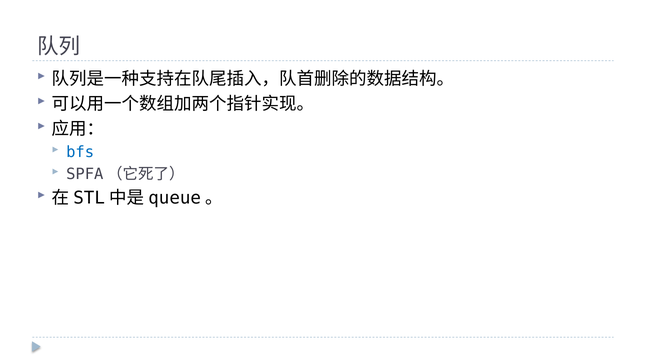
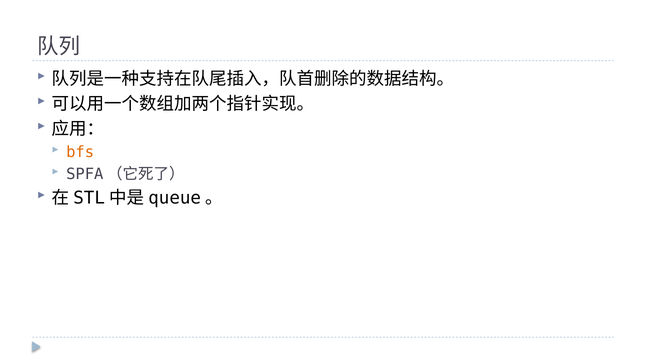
bfs colour: blue -> orange (80, 152)
